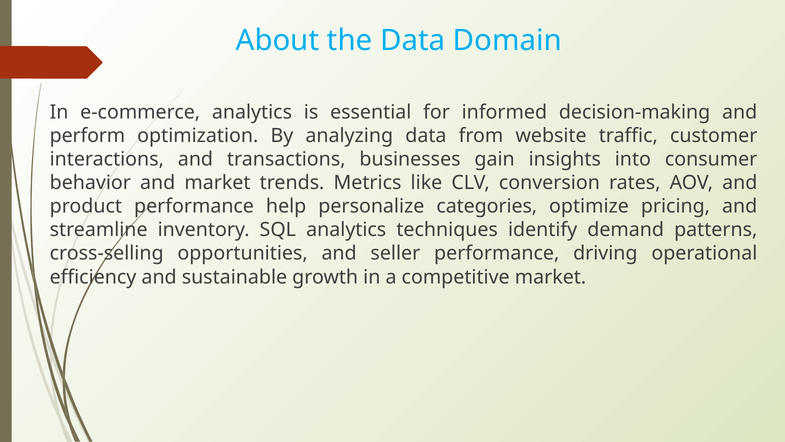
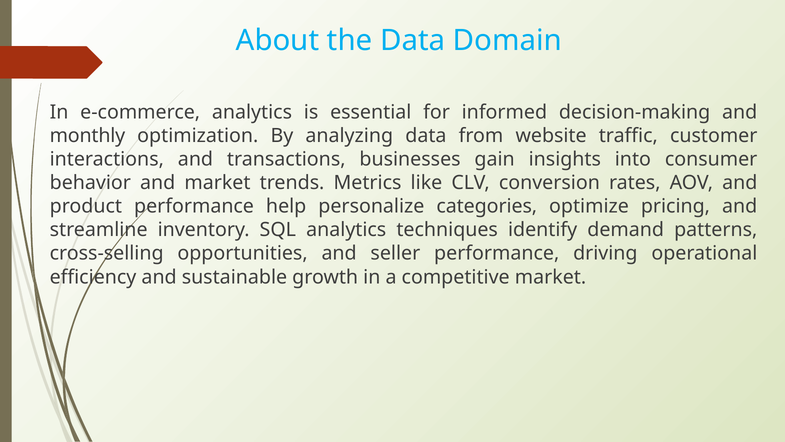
perform: perform -> monthly (87, 135)
